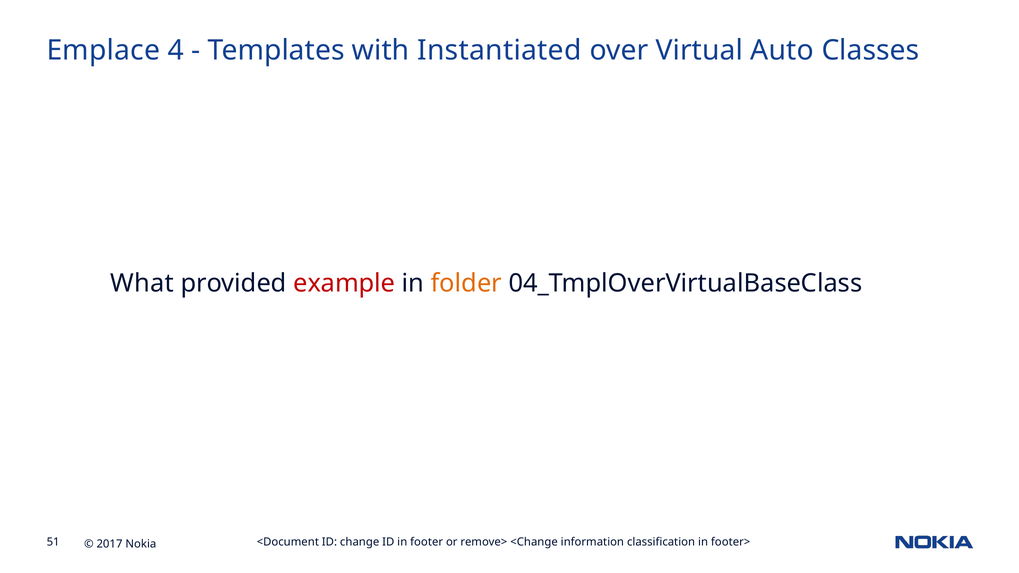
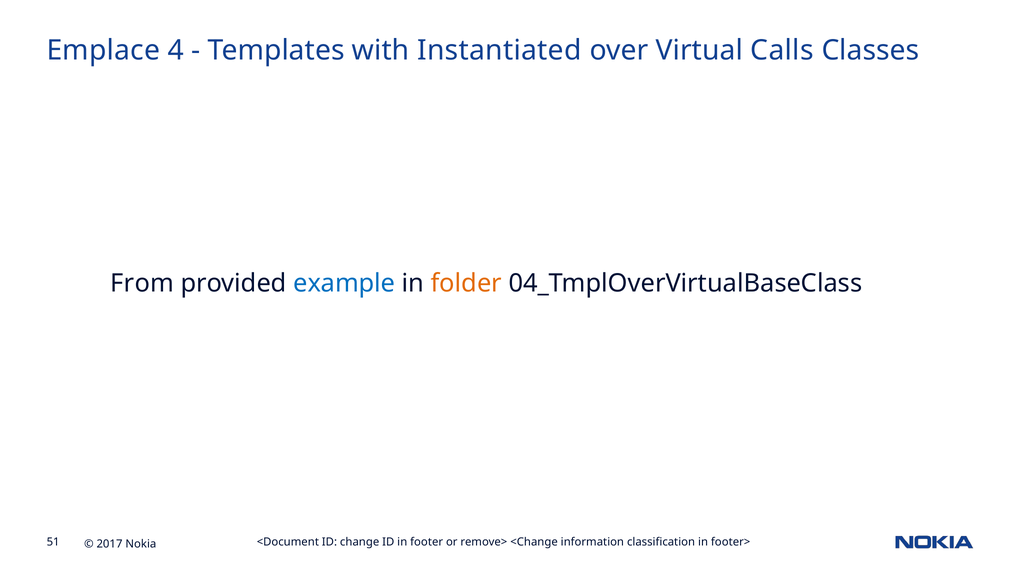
Auto: Auto -> Calls (782, 50)
What: What -> From (142, 283)
example colour: red -> blue (344, 283)
